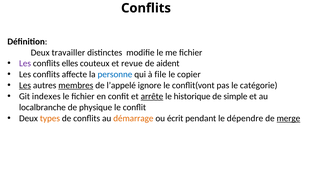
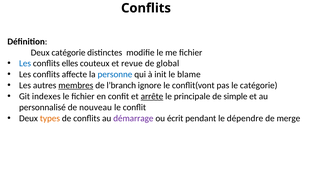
Deux travailler: travailler -> catégorie (68, 52)
Les colour: purple -> blue (25, 63)
aident: aident -> global (168, 63)
file: file -> init (160, 74)
copier: copier -> blame (189, 74)
Les underline: present -> none (25, 85)
l’appelé: l’appelé -> l’branch (121, 85)
historique: historique -> principale (192, 96)
localbranche: localbranche -> personnalisé (42, 107)
physique: physique -> nouveau (96, 107)
démarrage colour: orange -> purple (133, 118)
merge underline: present -> none (288, 118)
